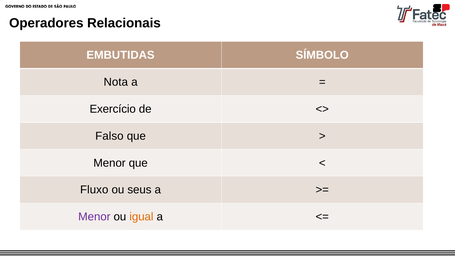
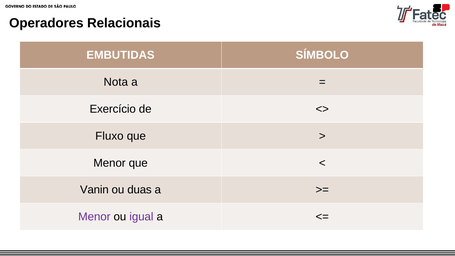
Falso: Falso -> Fluxo (109, 136)
Fluxo: Fluxo -> Vanin (94, 190)
seus: seus -> duas (140, 190)
igual colour: orange -> purple (141, 217)
